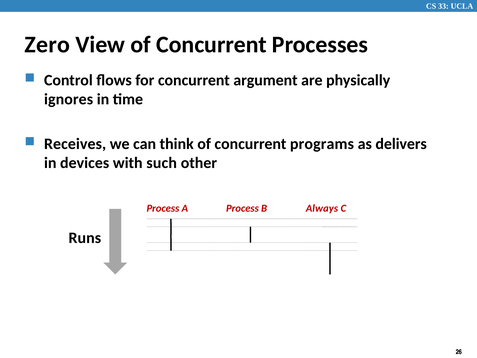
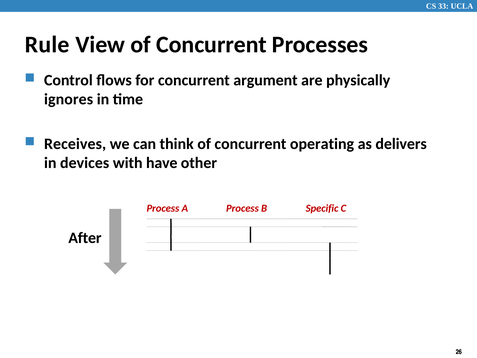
Zero: Zero -> Rule (47, 44)
programs: programs -> operating (322, 144)
such: such -> have (162, 163)
Always: Always -> Specific (322, 208)
Runs: Runs -> After (85, 238)
